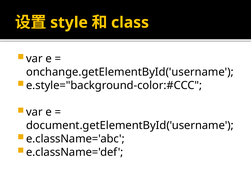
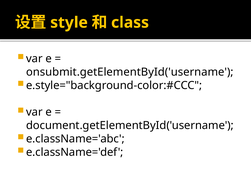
onchange.getElementById('username: onchange.getElementById('username -> onsubmit.getElementById('username (130, 72)
